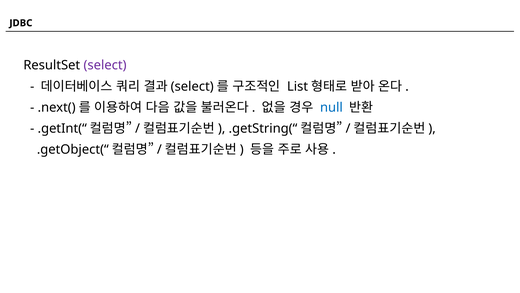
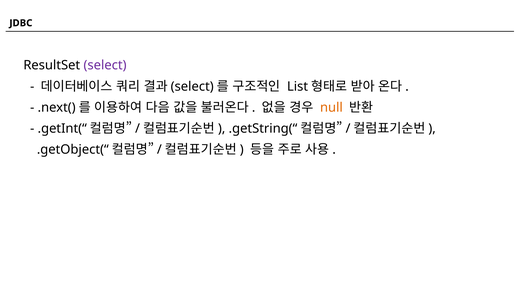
null colour: blue -> orange (331, 107)
